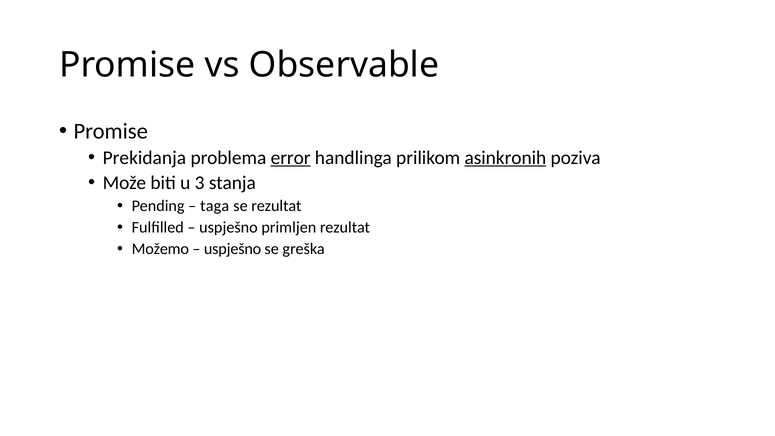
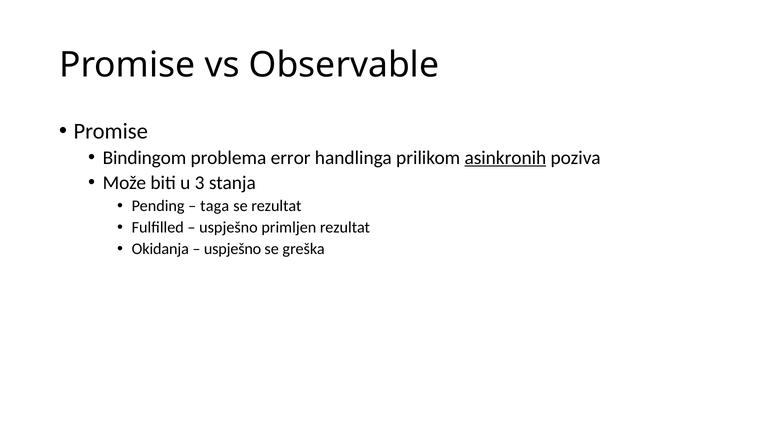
Prekidanja: Prekidanja -> Bindingom (144, 158)
error underline: present -> none (291, 158)
Možemo: Možemo -> Okidanja (160, 249)
